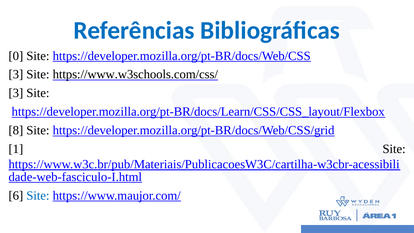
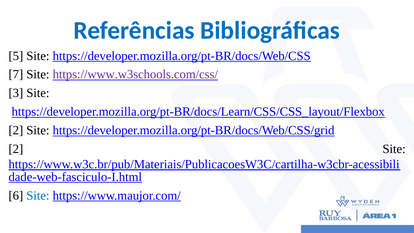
0: 0 -> 5 (16, 56)
3: 3 -> 7 (16, 74)
https://www.w3schools.com/css/ colour: black -> purple (135, 74)
8: 8 -> 2 (16, 130)
1: 1 -> 2 (16, 149)
